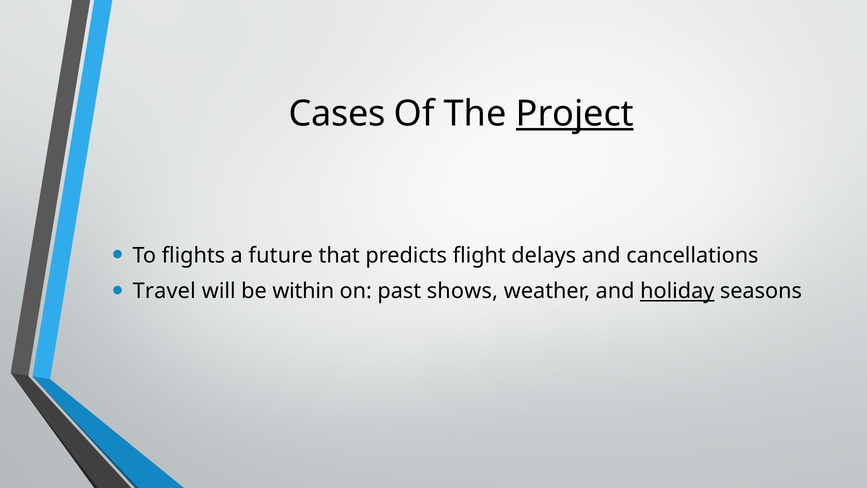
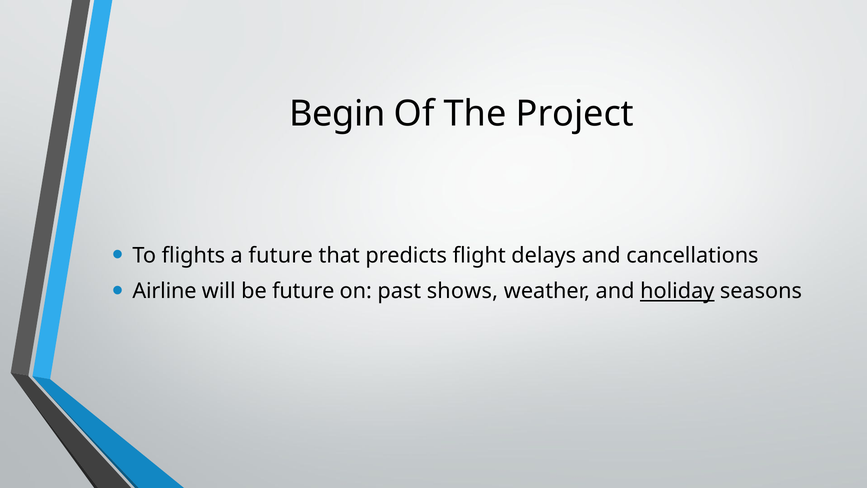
Cases: Cases -> Begin (337, 114)
Project underline: present -> none (575, 114)
Travel: Travel -> Airline (164, 291)
be within: within -> future (303, 291)
